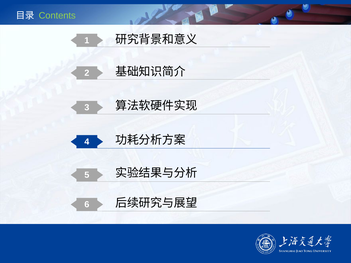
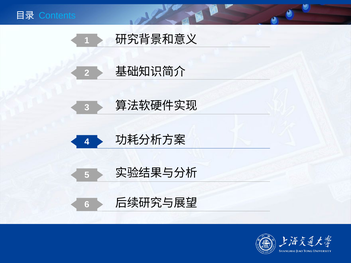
Contents colour: light green -> light blue (57, 16)
